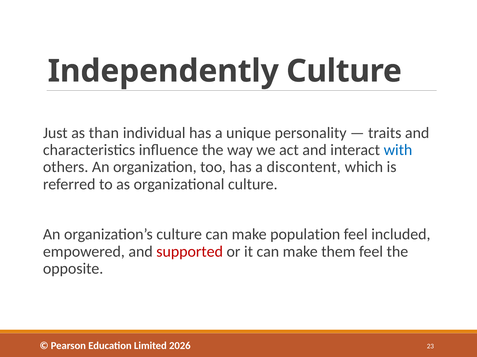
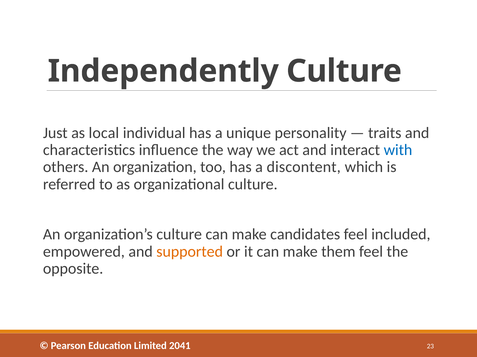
than: than -> local (104, 133)
population: population -> candidates (305, 235)
supported colour: red -> orange (190, 252)
2026: 2026 -> 2041 (180, 346)
